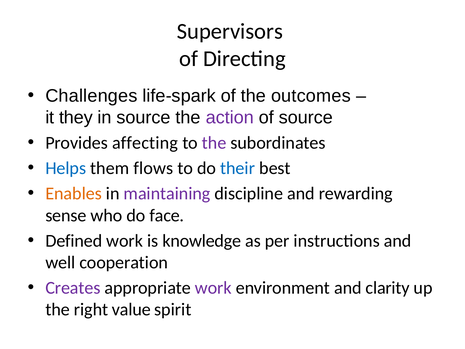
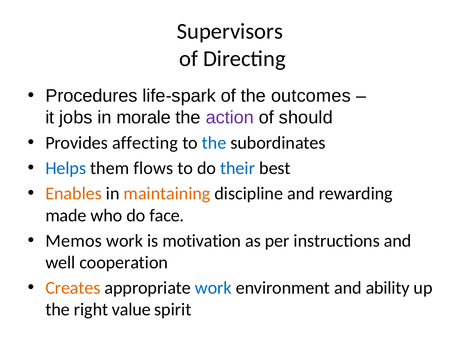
Challenges: Challenges -> Procedures (92, 96)
they: they -> jobs (76, 118)
in source: source -> morale (144, 118)
of source: source -> should (306, 118)
the colour: purple -> blue (214, 143)
maintaining colour: purple -> orange (167, 194)
sense: sense -> made (66, 215)
Defined: Defined -> Memos (74, 241)
knowledge: knowledge -> motivation (202, 241)
Creates colour: purple -> orange (73, 288)
work colour: purple -> blue (213, 288)
clarity: clarity -> ability (388, 288)
